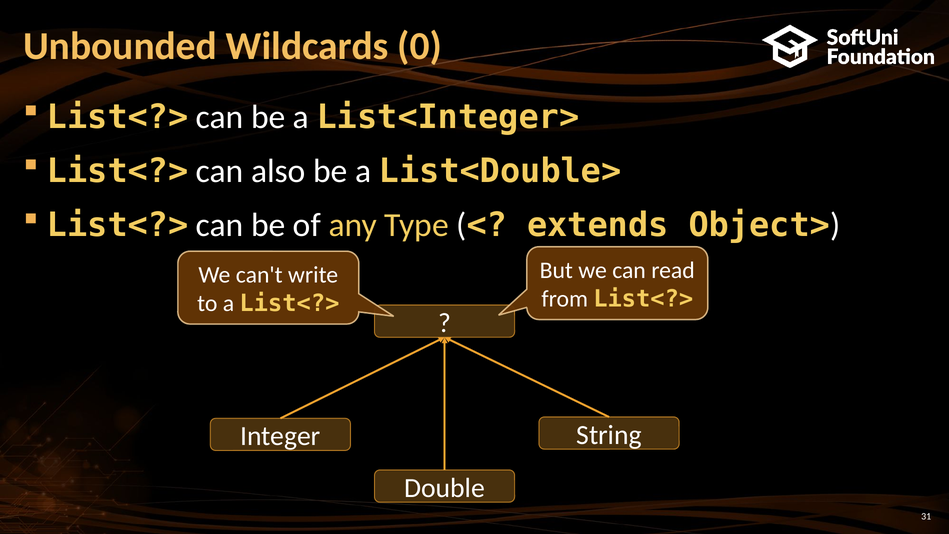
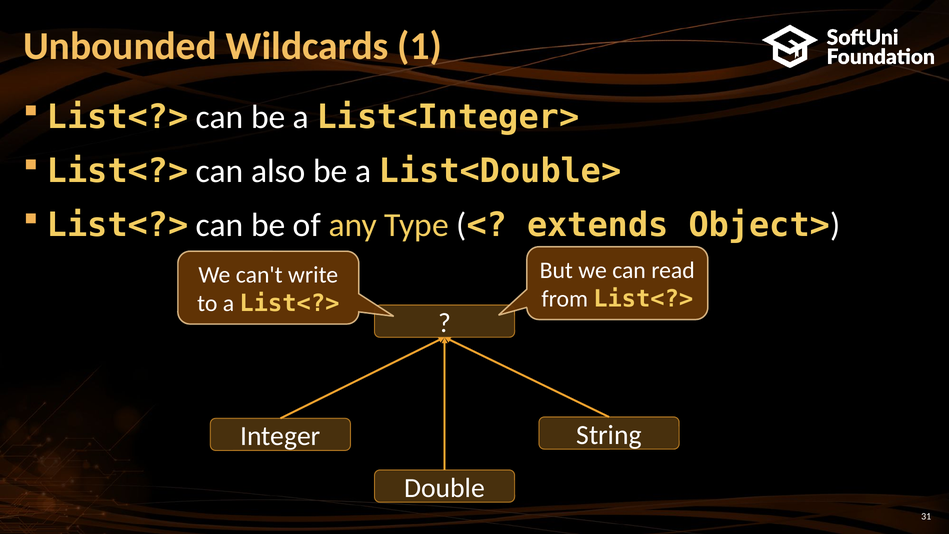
0: 0 -> 1 (420, 46)
